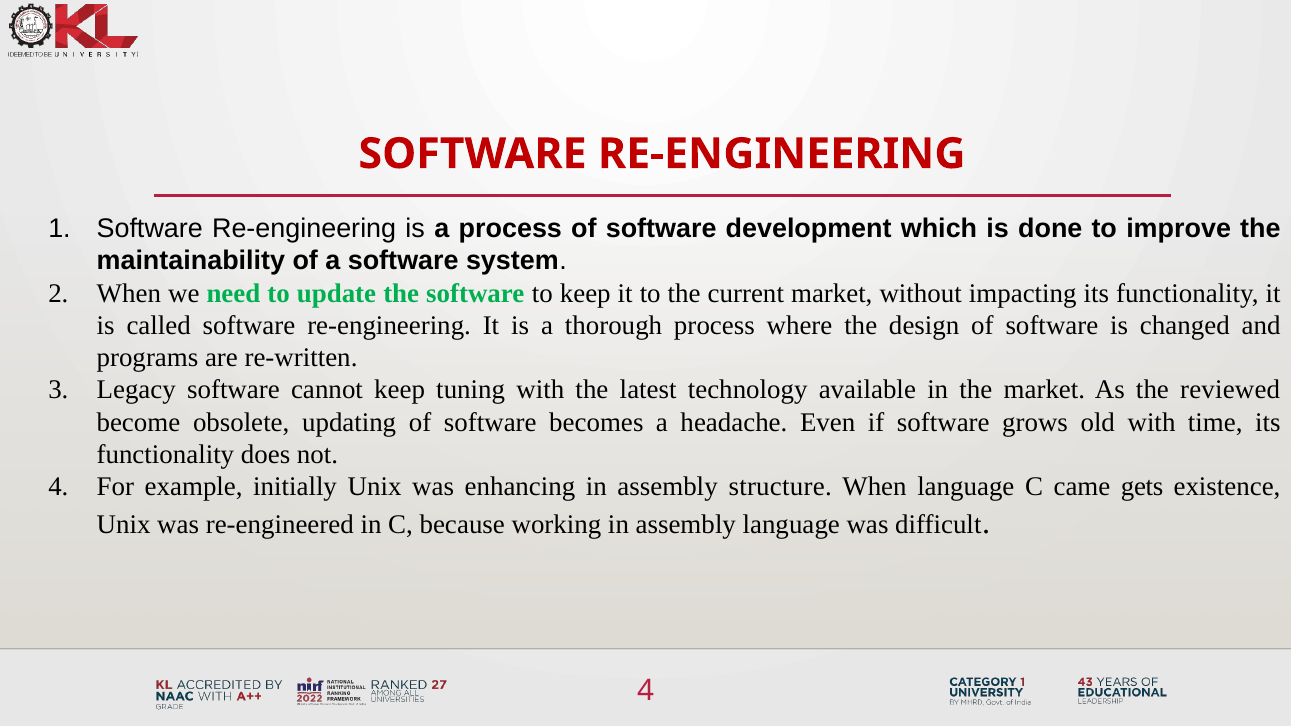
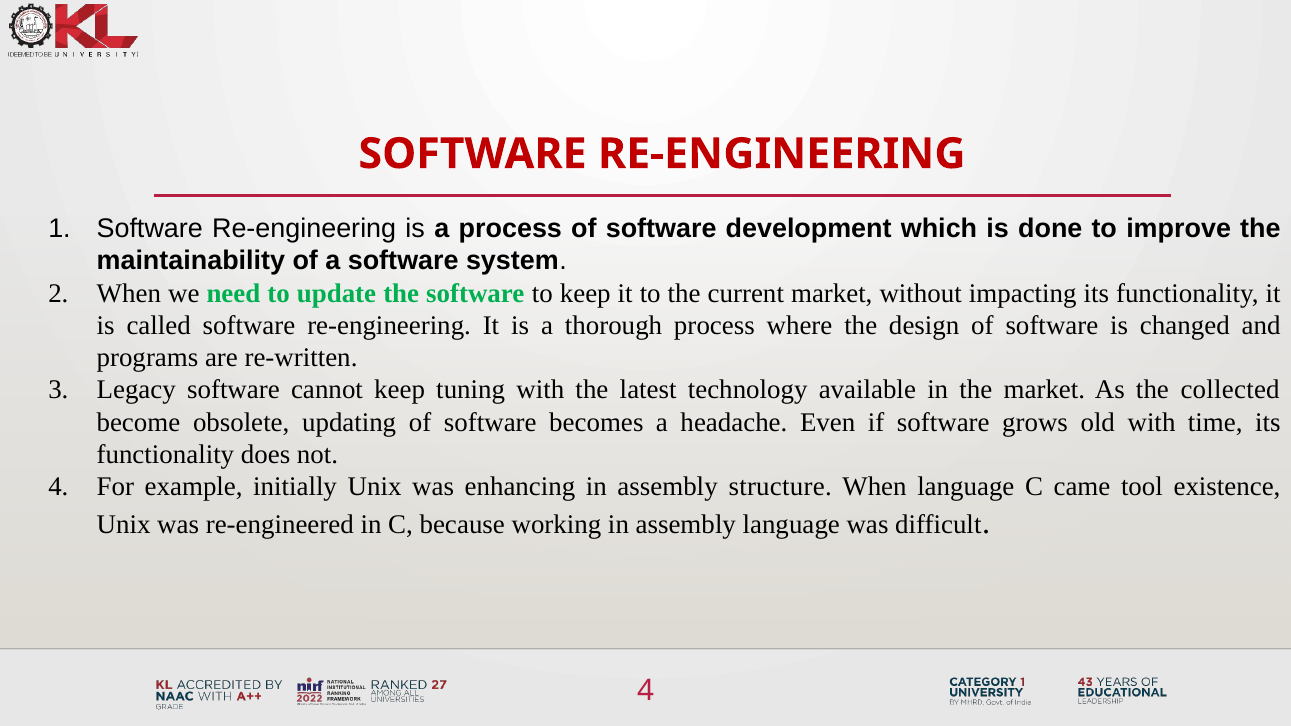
reviewed: reviewed -> collected (1230, 390)
gets: gets -> tool (1142, 487)
